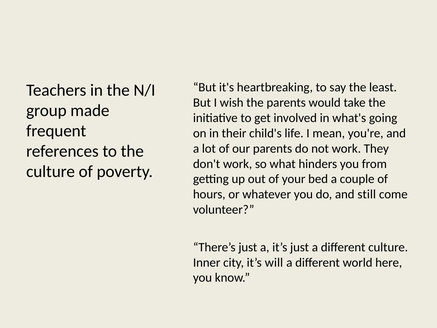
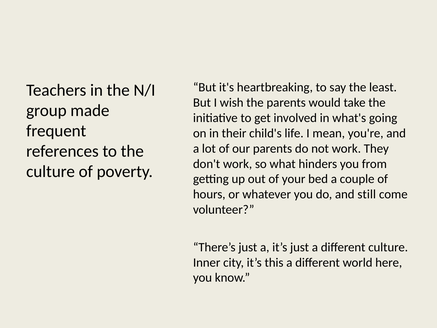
will: will -> this (274, 262)
